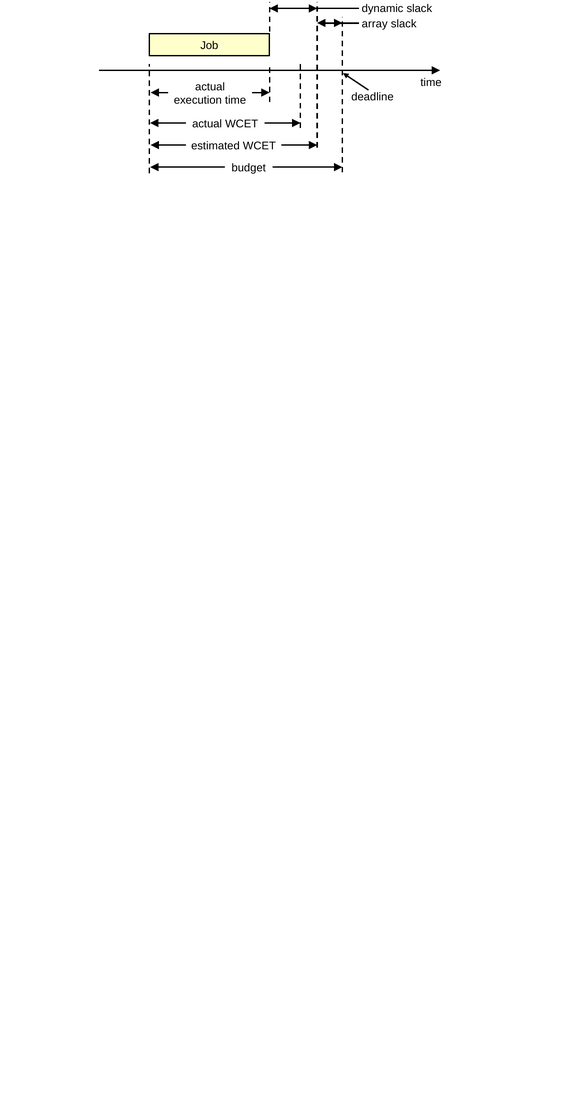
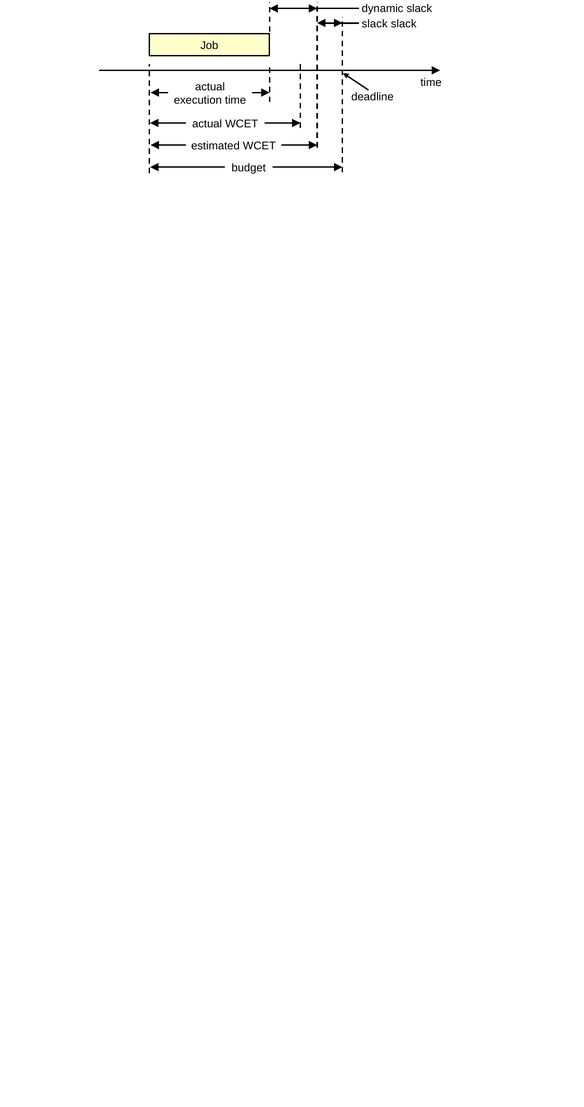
array: array -> slack (375, 24)
